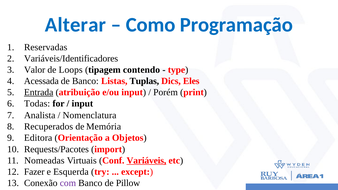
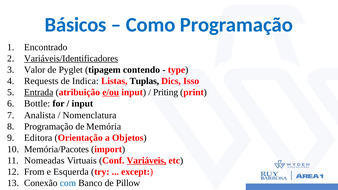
Alterar: Alterar -> Básicos (76, 25)
Reservadas: Reservadas -> Encontrado (46, 47)
Variáveis/Identificadores underline: none -> present (71, 59)
Loops: Loops -> Pyglet (71, 70)
Acessada: Acessada -> Requests (41, 81)
de Banco: Banco -> Indica (85, 81)
Eles: Eles -> Isso (191, 81)
e/ou underline: none -> present (111, 92)
Porém: Porém -> Priting (166, 92)
Todas: Todas -> Bottle (37, 104)
Recuperados: Recuperados -> Programação (49, 127)
Requests/Pacotes: Requests/Pacotes -> Memória/Pacotes (56, 149)
Fazer: Fazer -> From (34, 172)
com colour: purple -> blue (68, 183)
